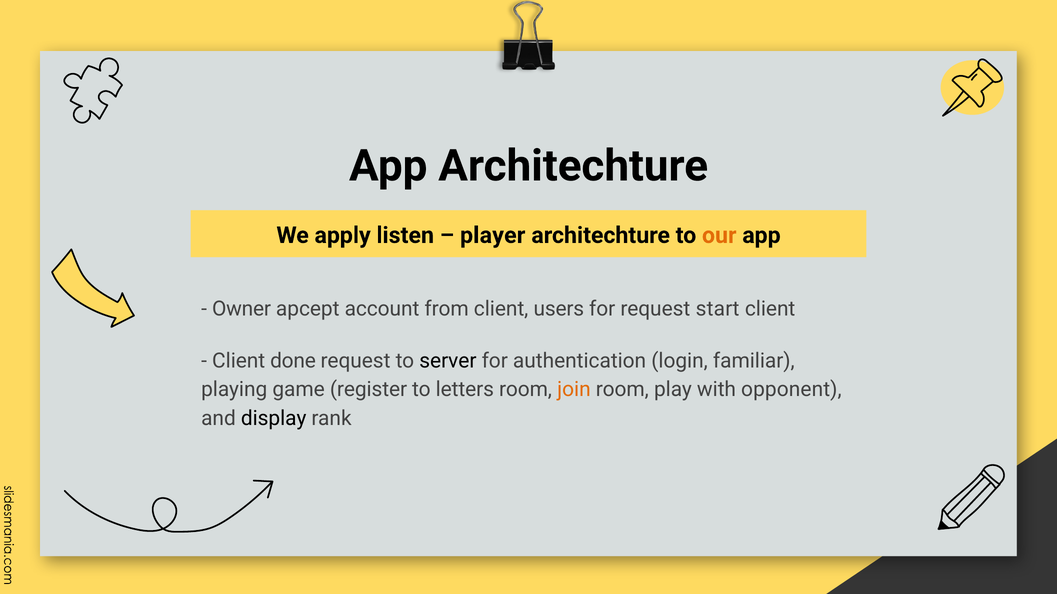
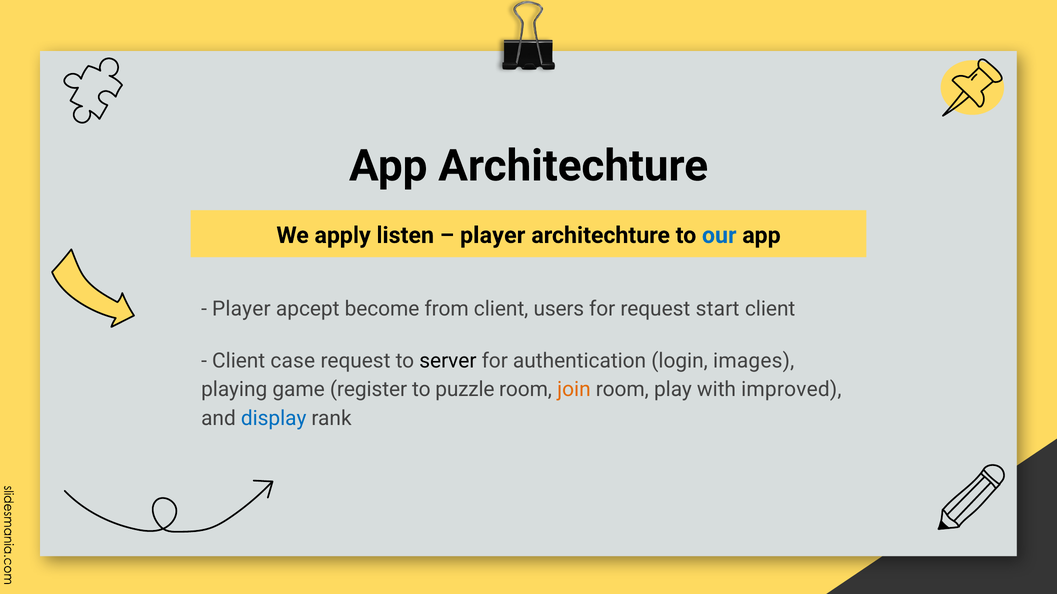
our colour: orange -> blue (719, 236)
Owner: Owner -> Player (241, 309)
account: account -> become (382, 309)
done: done -> case (293, 361)
familiar: familiar -> images (754, 361)
letters: letters -> puzzle (465, 390)
opponent: opponent -> improved (791, 390)
display colour: black -> blue (274, 419)
